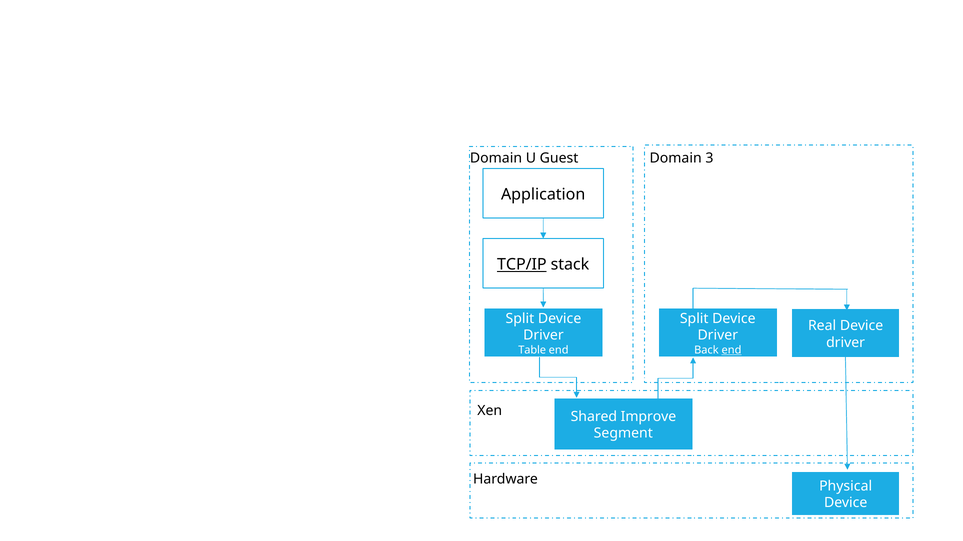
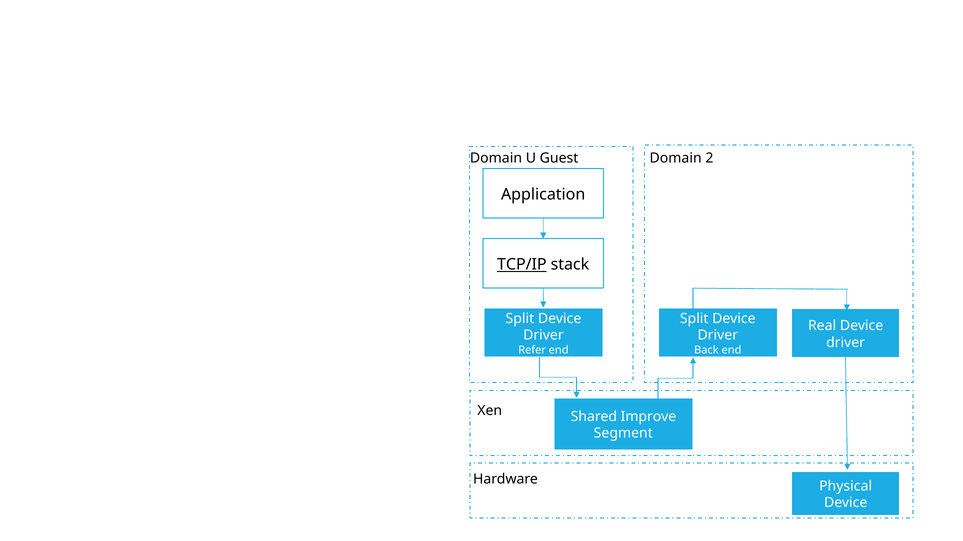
3: 3 -> 2 (709, 158)
Table: Table -> Refer (532, 351)
end underline: present -> none (731, 351)
